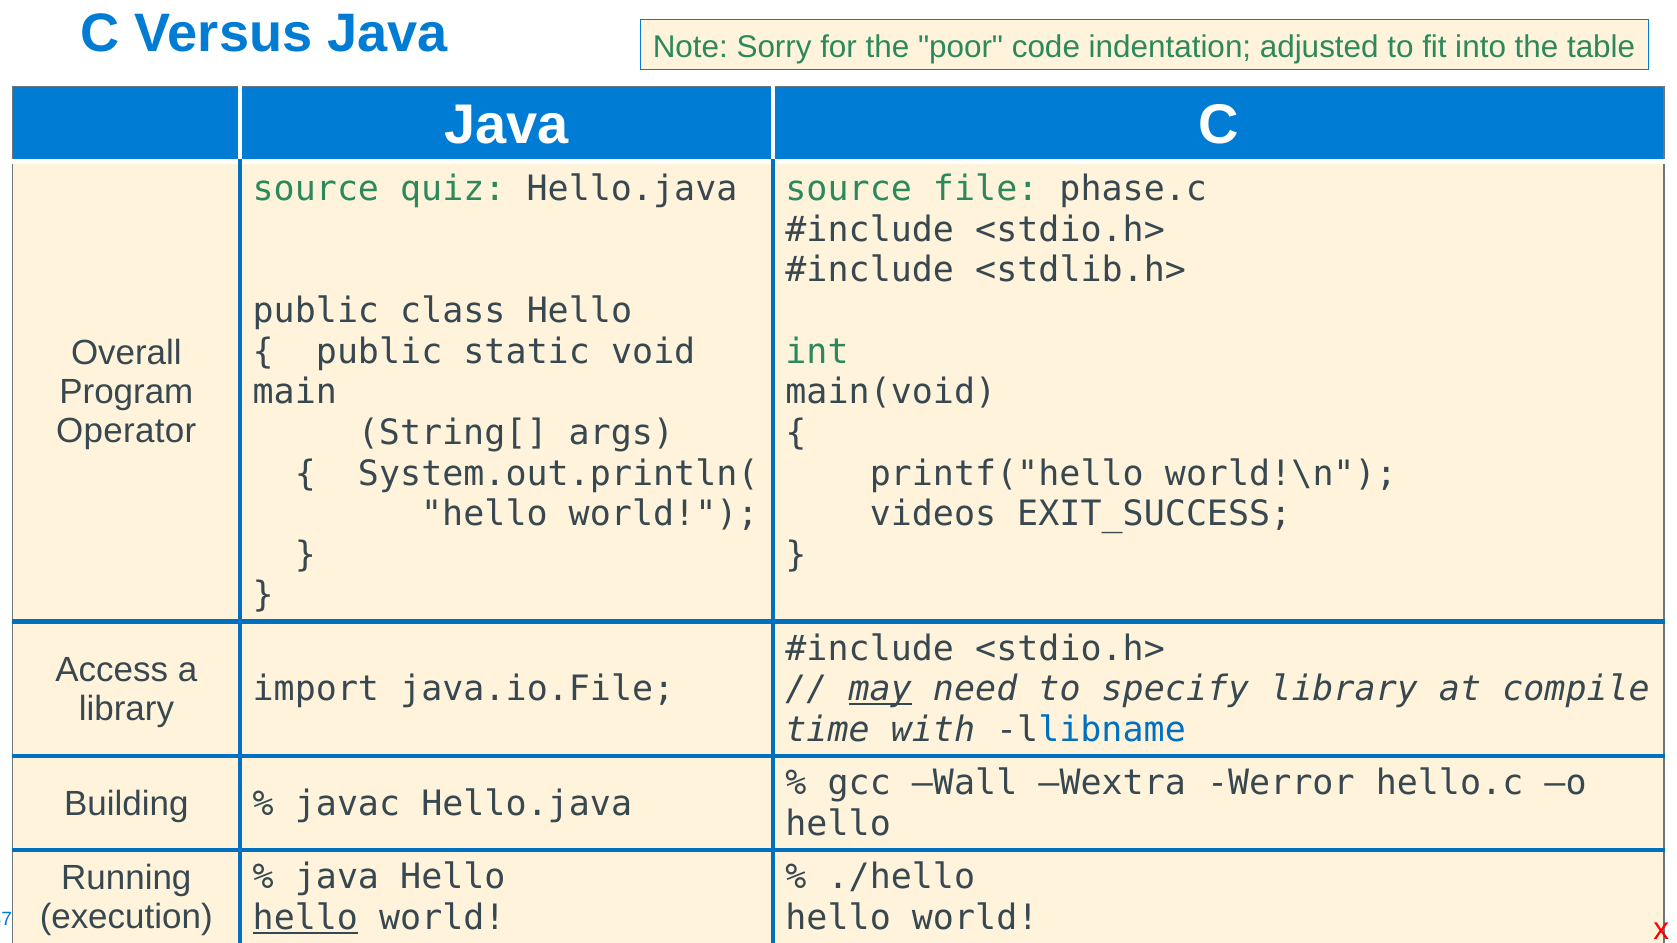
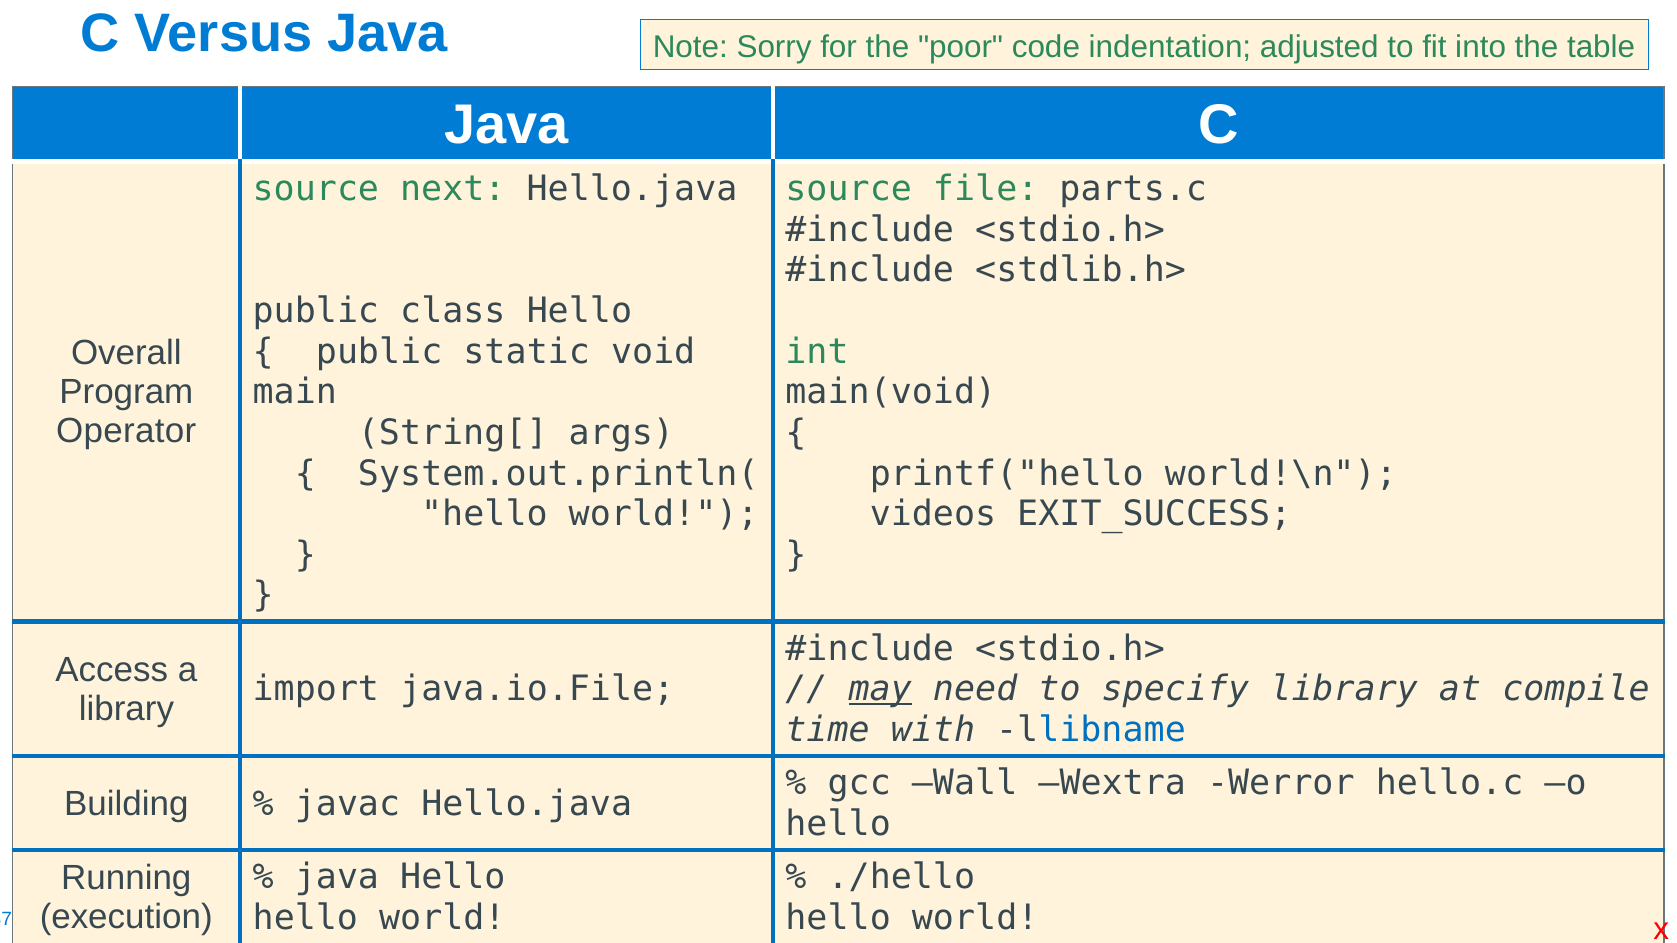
quiz: quiz -> next (453, 189)
phase.c: phase.c -> parts.c (1133, 189)
hello underline: present -> none (305, 918)
